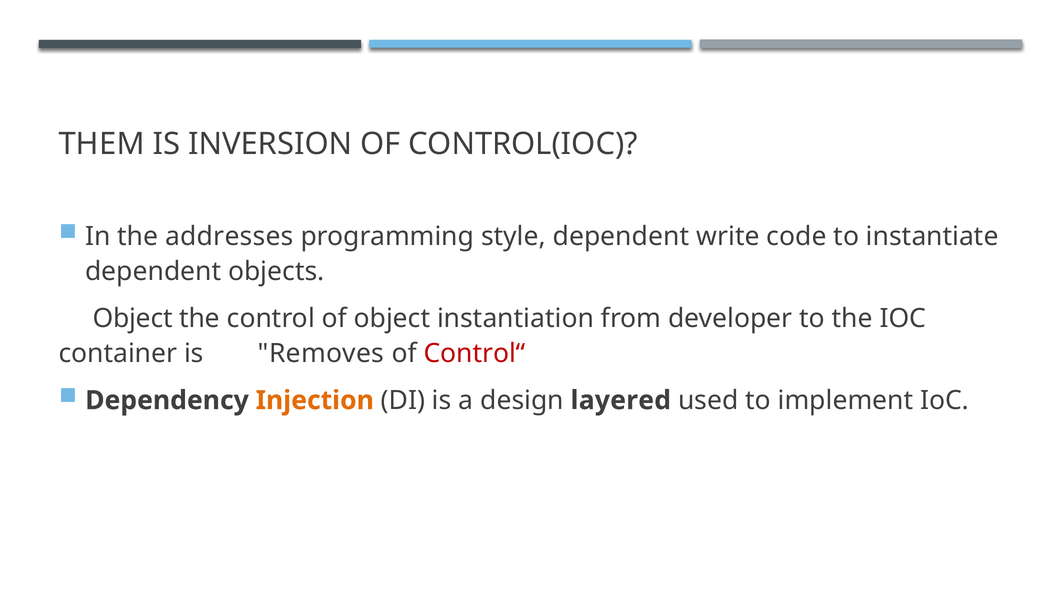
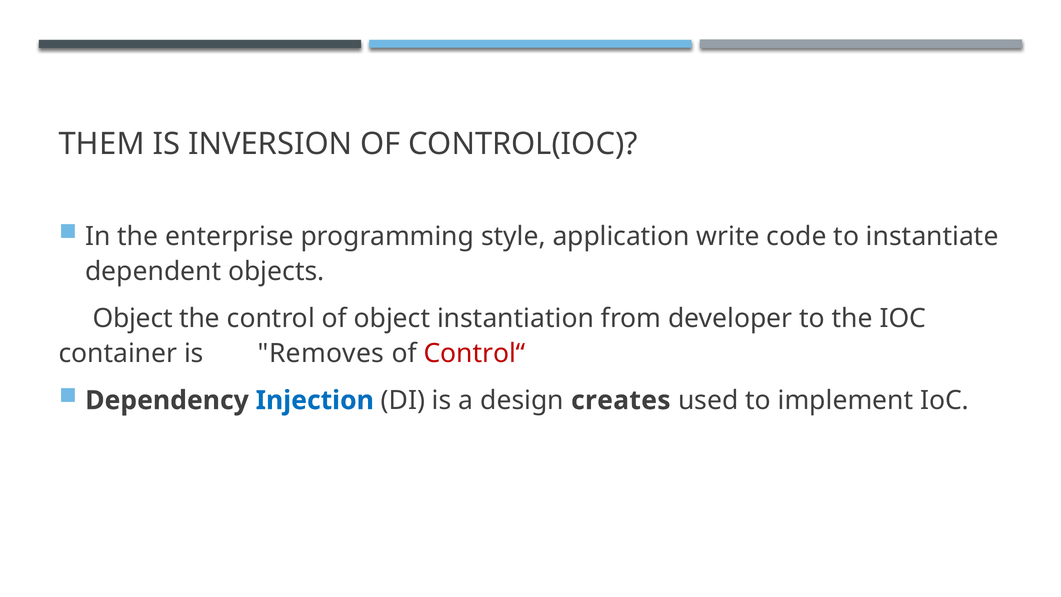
addresses: addresses -> enterprise (229, 236)
style dependent: dependent -> application (621, 236)
Injection colour: orange -> blue (315, 400)
layered: layered -> creates (621, 400)
